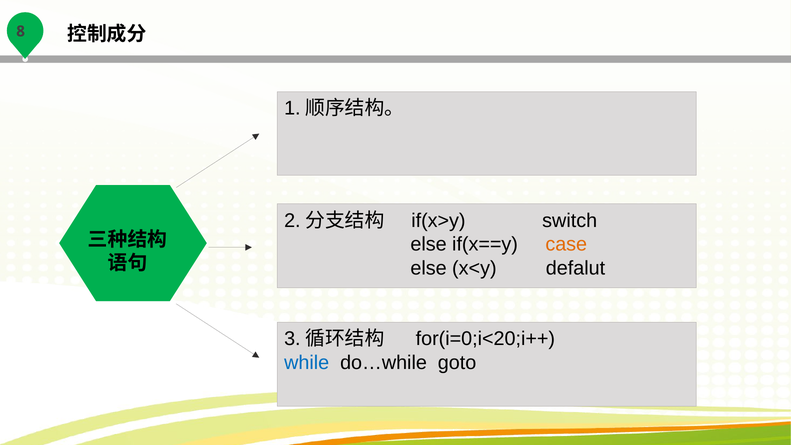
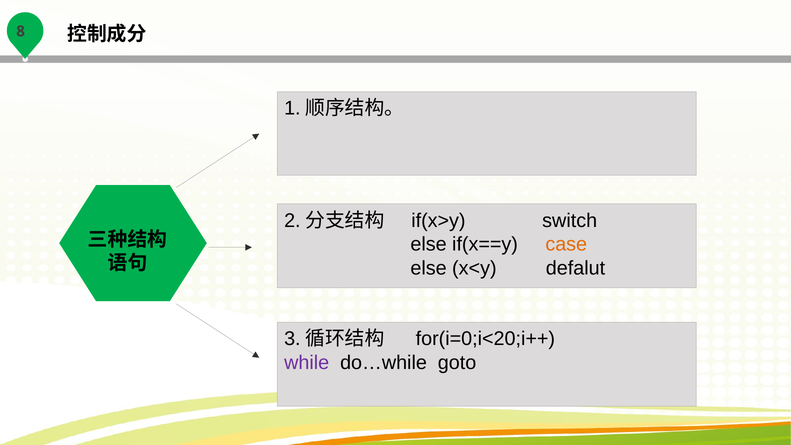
while colour: blue -> purple (307, 363)
